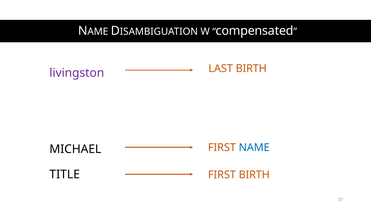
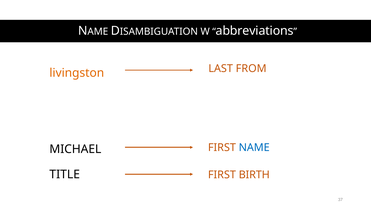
compensated: compensated -> abbreviations (255, 31)
LAST BIRTH: BIRTH -> FROM (251, 68)
livingston colour: purple -> orange (77, 73)
